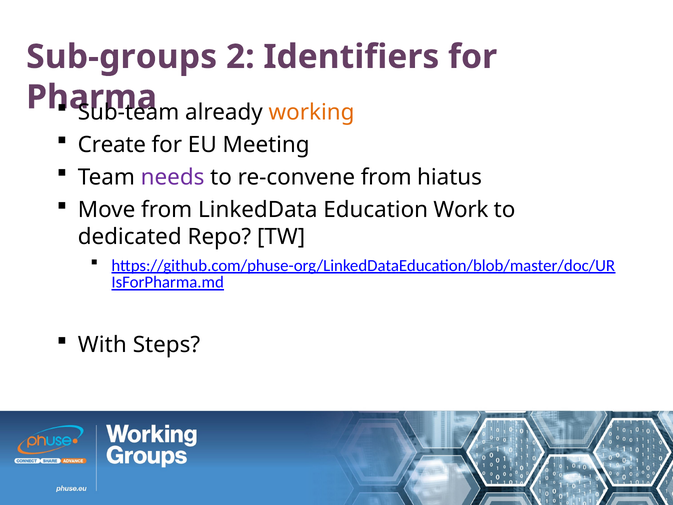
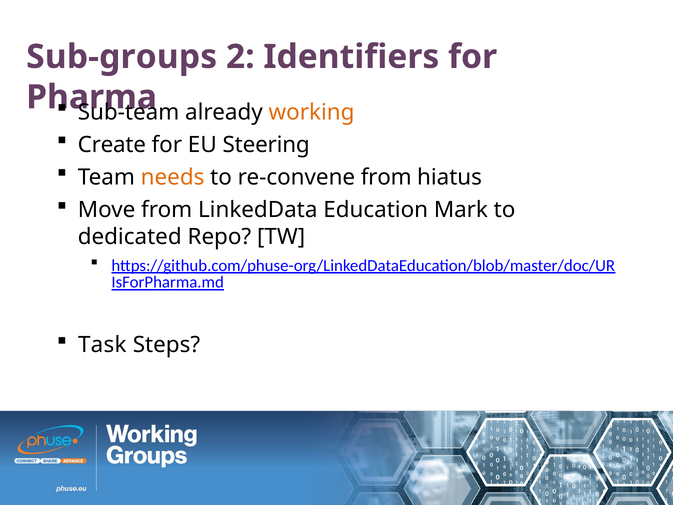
Meeting: Meeting -> Steering (266, 145)
needs colour: purple -> orange (173, 177)
Work: Work -> Mark (461, 210)
With: With -> Task (102, 345)
